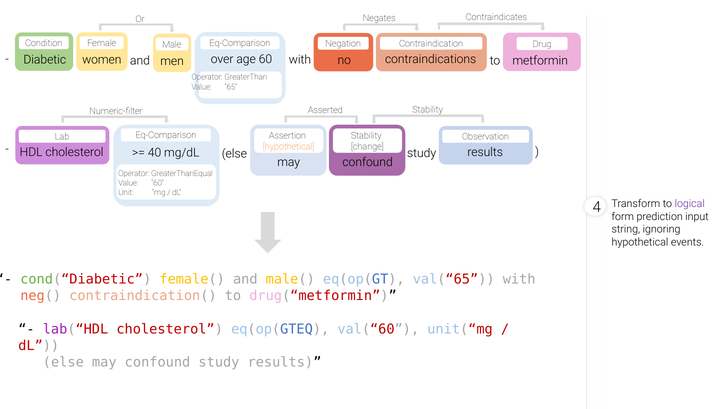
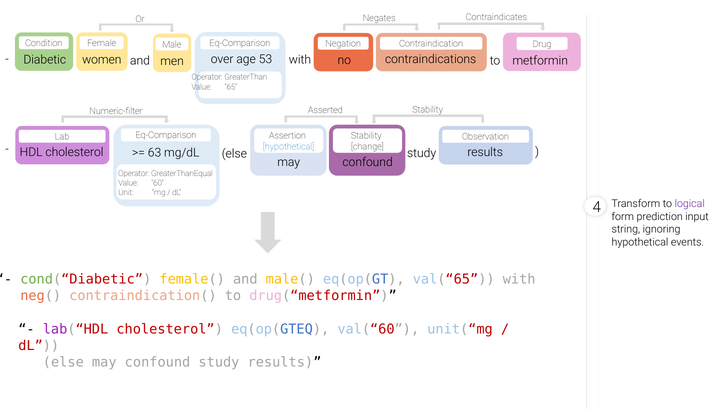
age 60: 60 -> 53 (265, 59)
hypothetical colour: orange -> blue (289, 146)
40: 40 -> 63 (155, 152)
